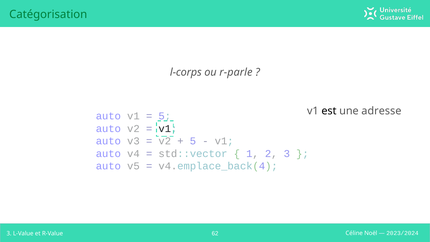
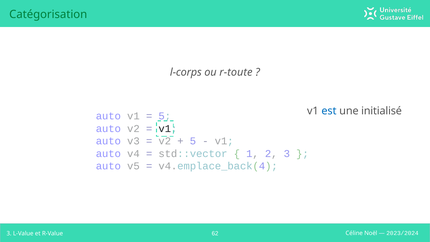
r-parle: r-parle -> r-toute (236, 72)
est colour: black -> blue (329, 111)
adresse: adresse -> initialisé (382, 111)
